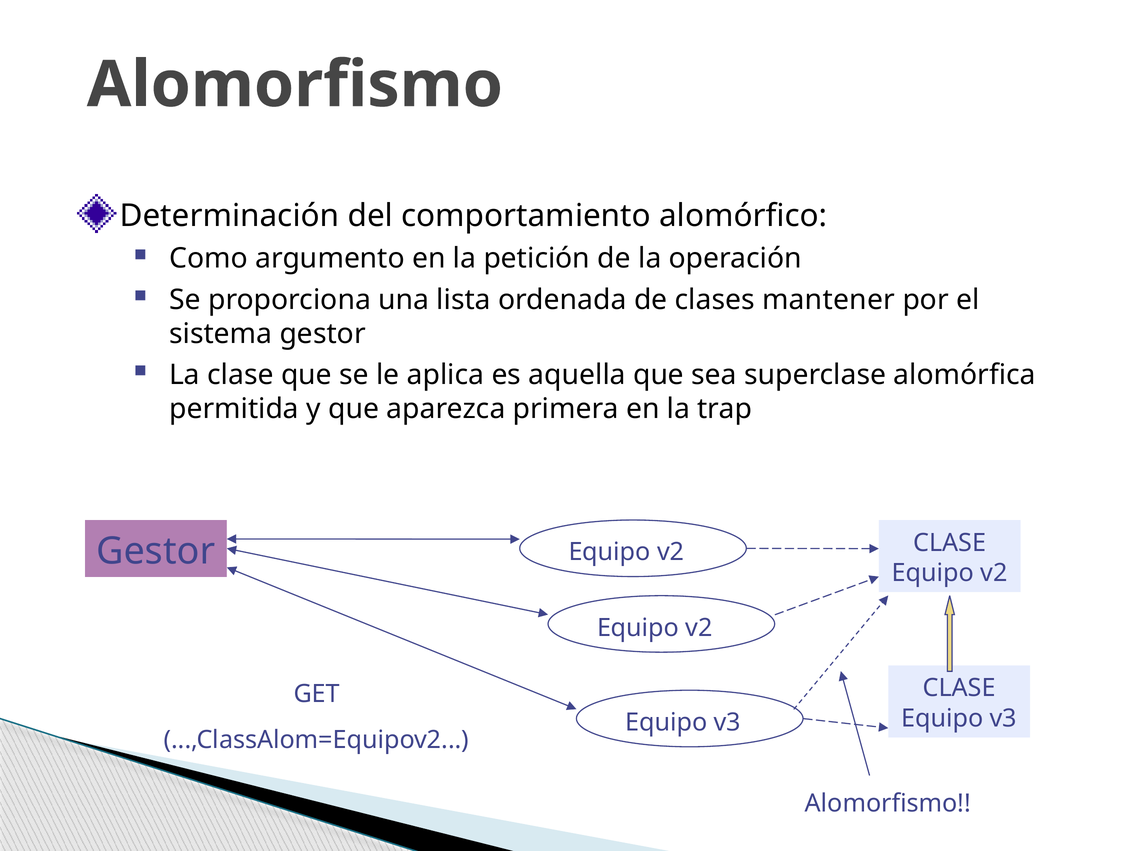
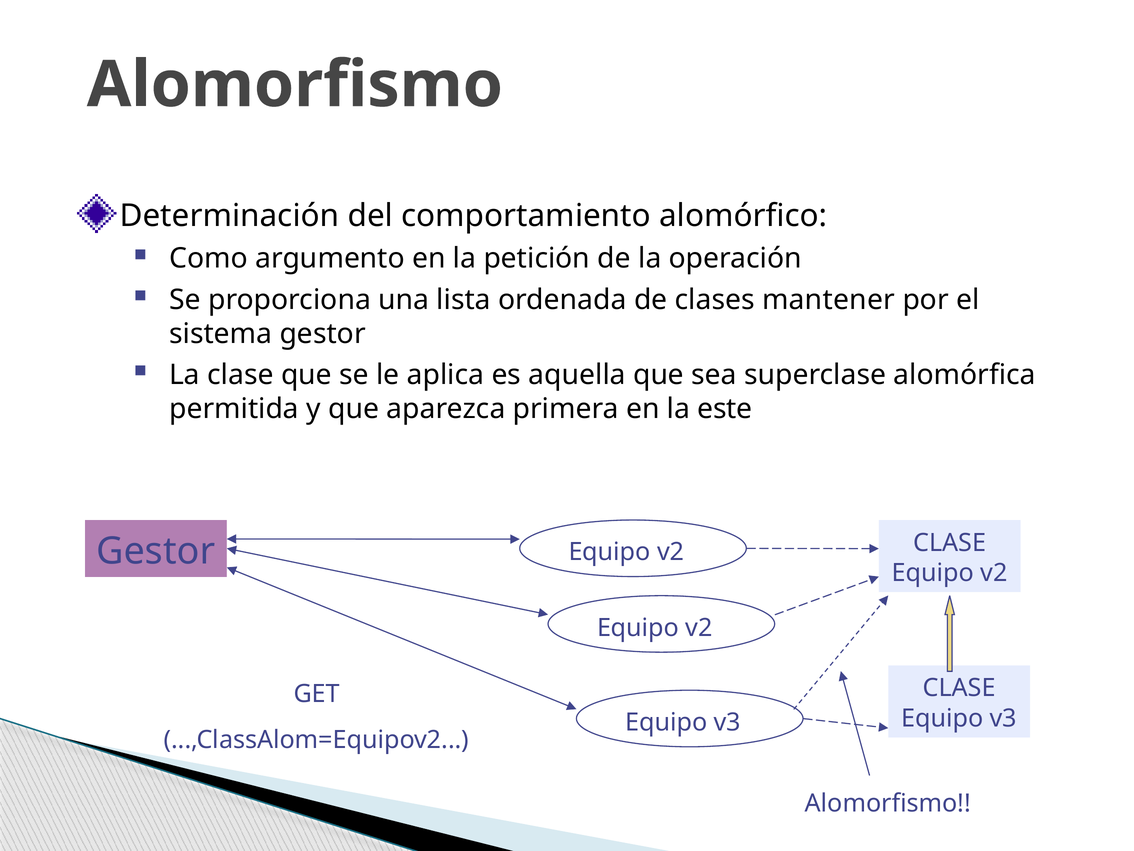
trap: trap -> este (725, 409)
